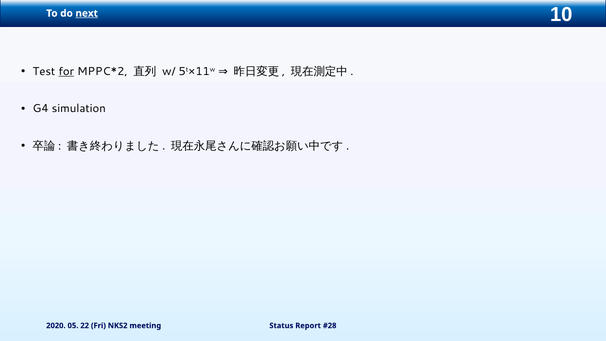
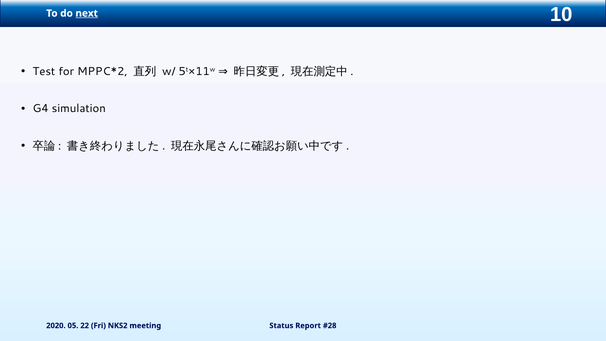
for underline: present -> none (66, 71)
